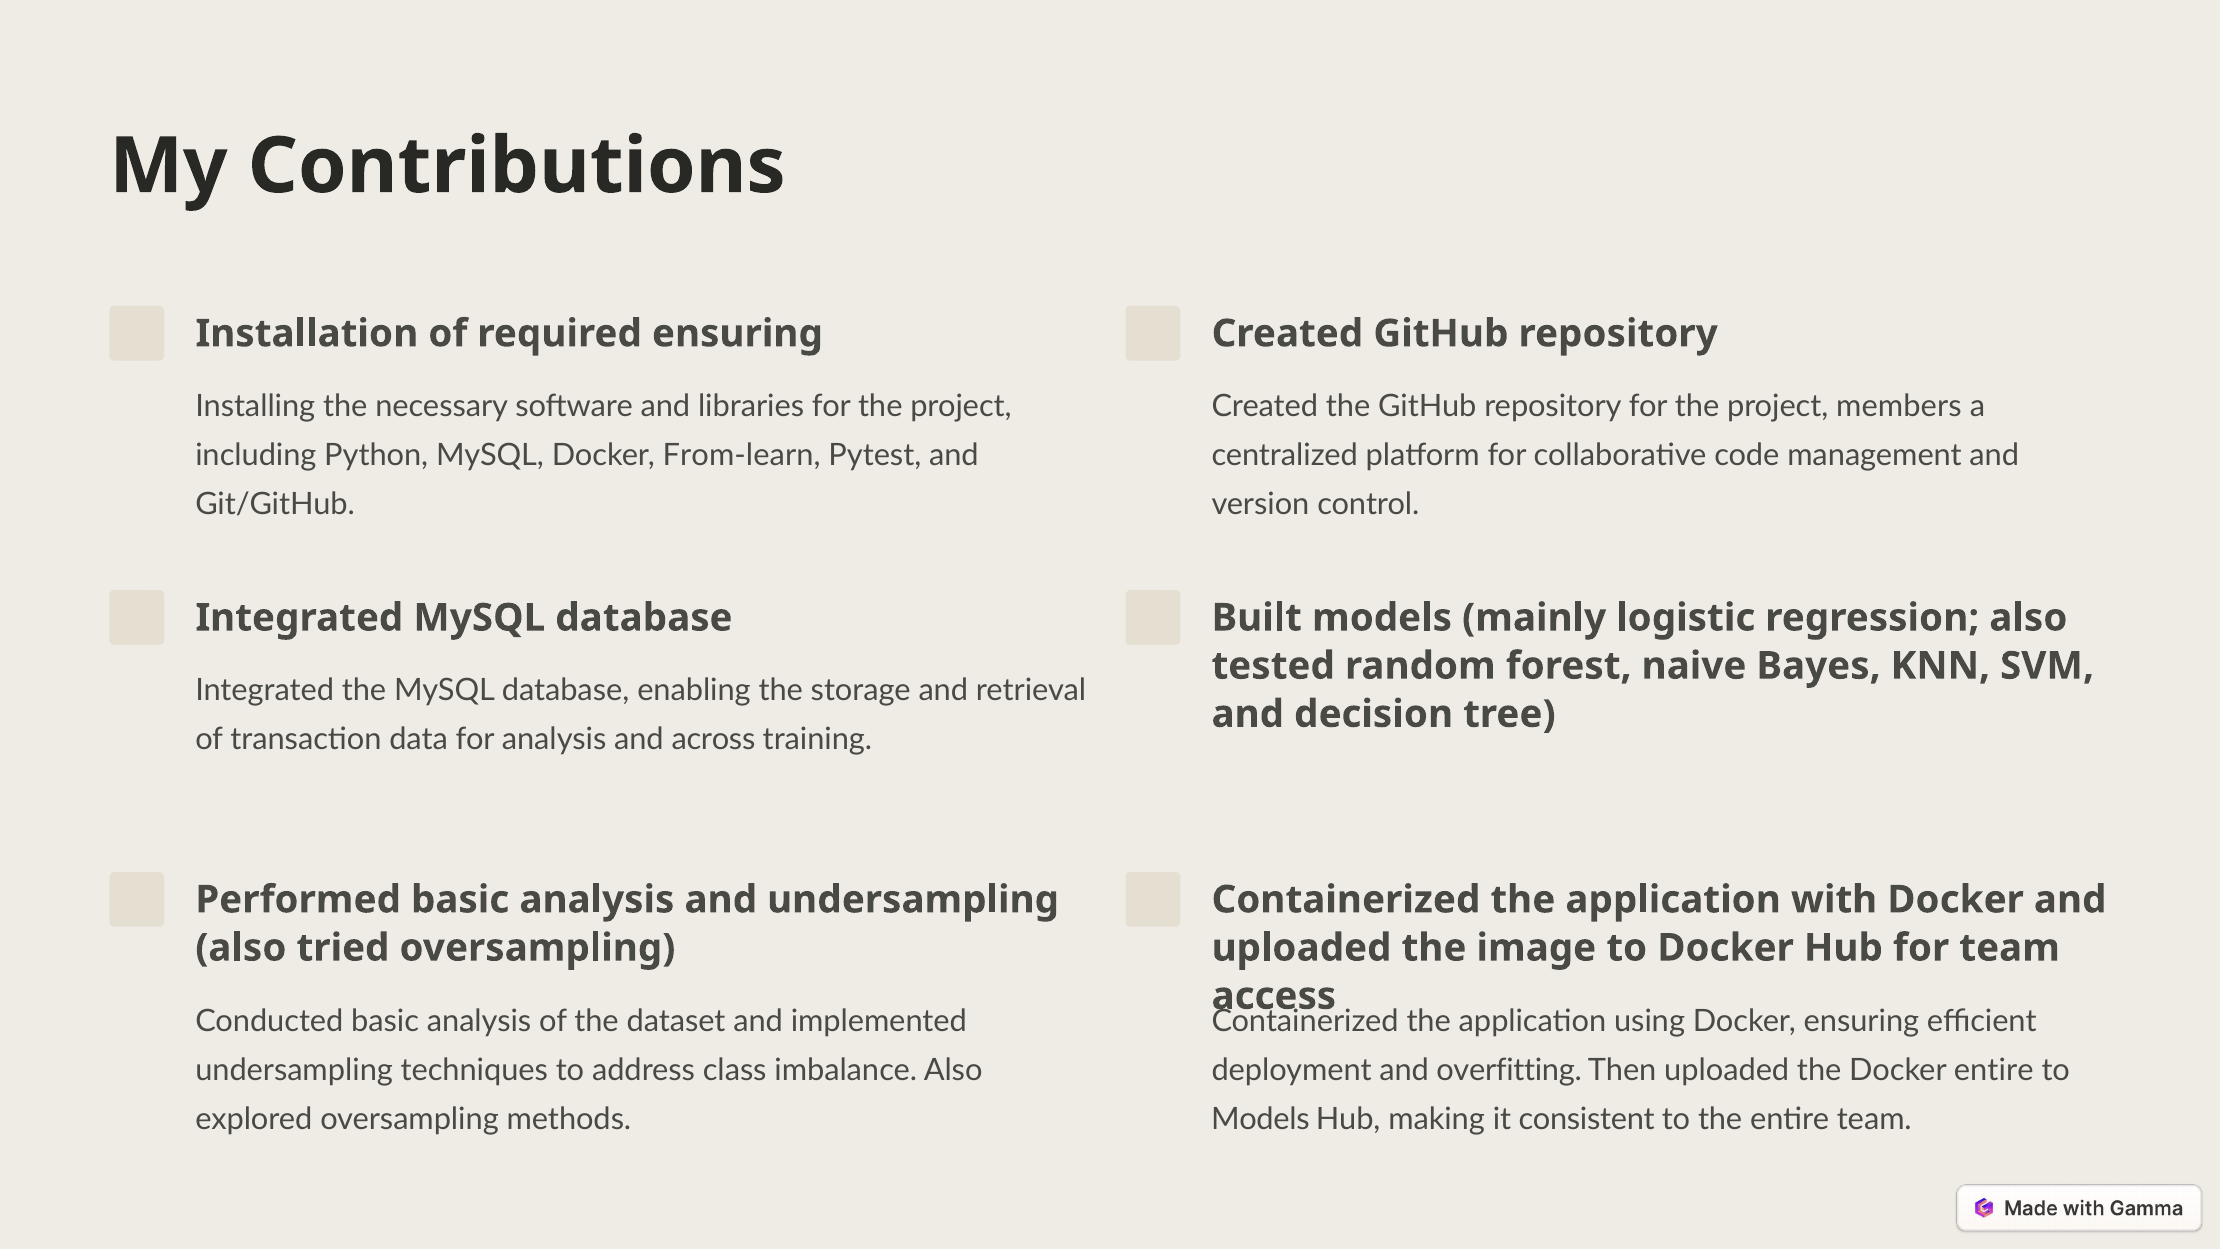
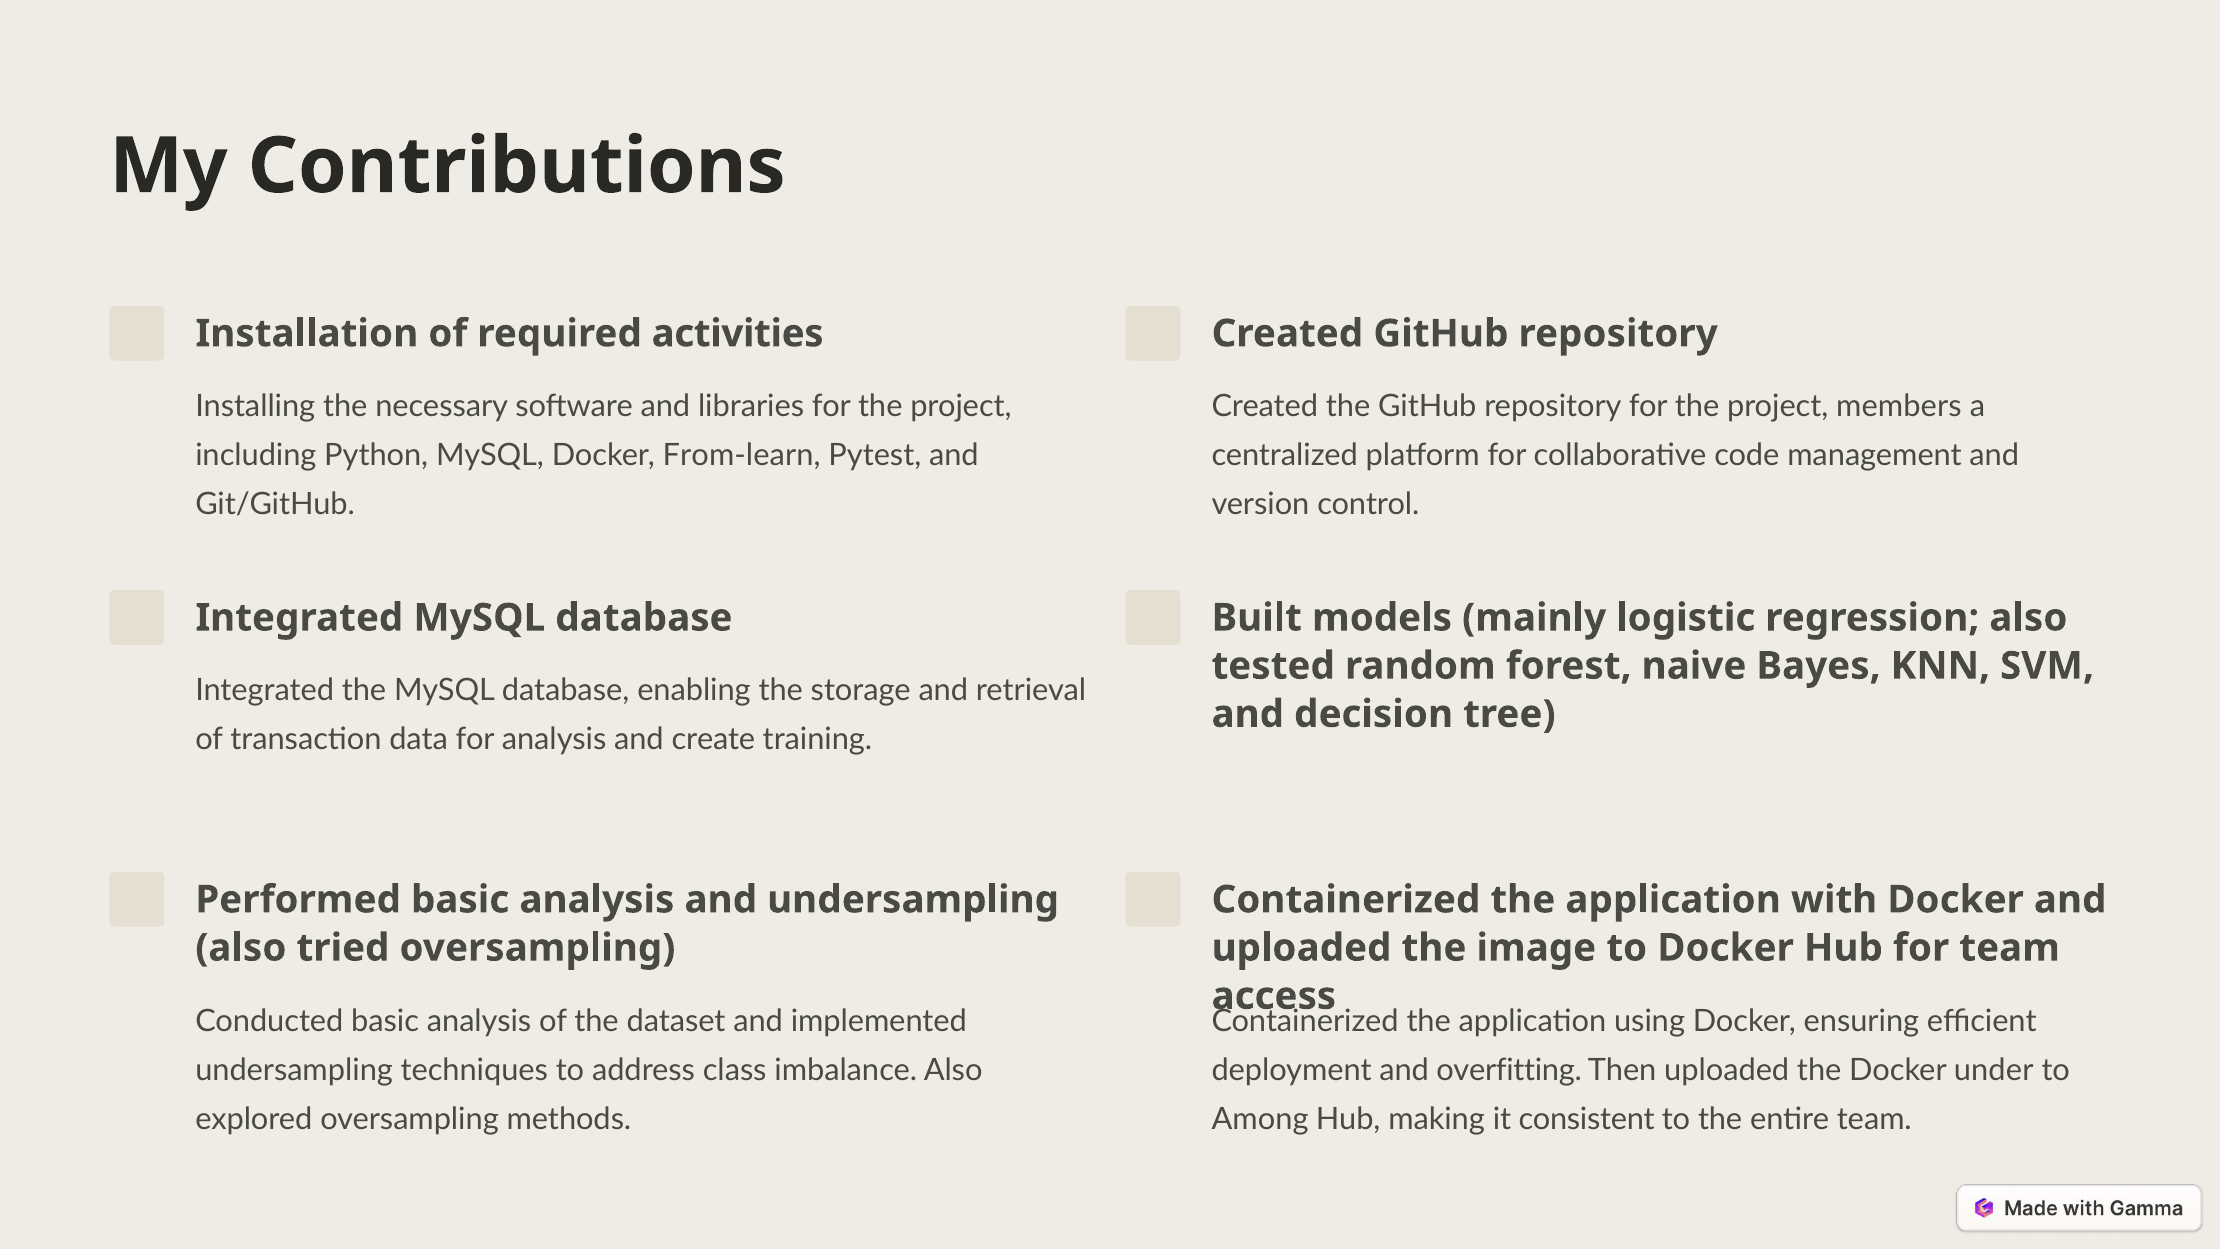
required ensuring: ensuring -> activities (738, 334)
across: across -> create (713, 740)
Docker entire: entire -> under (1994, 1070)
Models: Models -> Among (1260, 1119)
